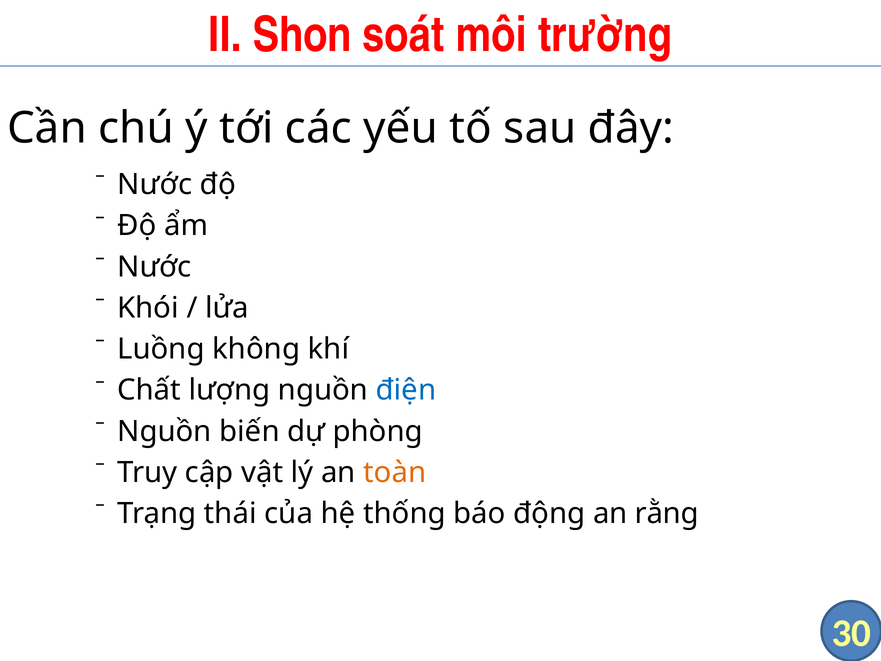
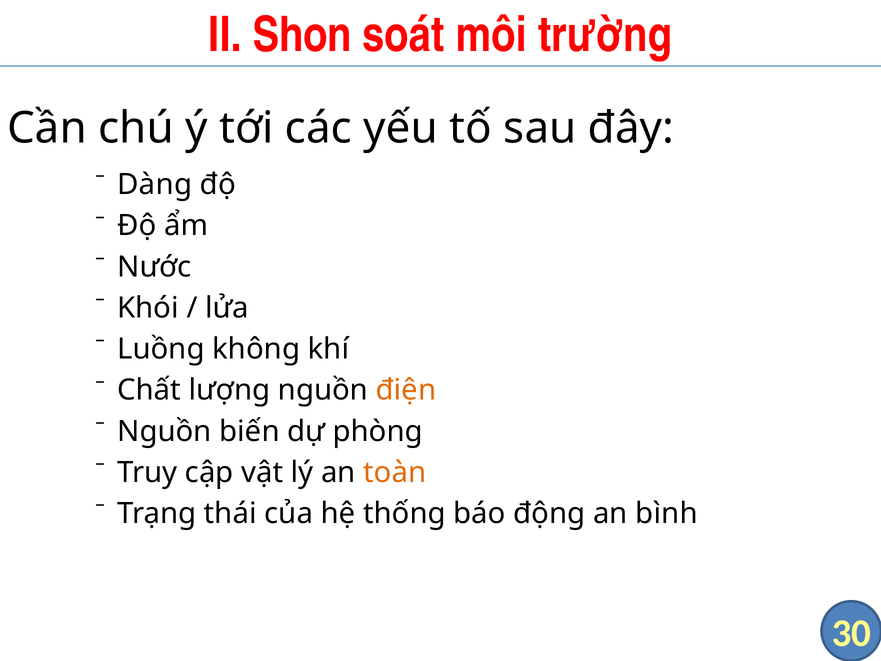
Nước: Nước -> Dàng (155, 185)
điện colour: blue -> orange (406, 390)
rằng: rằng -> bình (667, 513)
